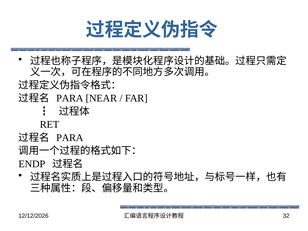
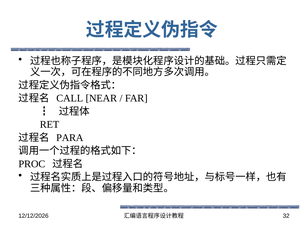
PARA: PARA -> CALL (70, 98)
ENDP: ENDP -> PROC (32, 164)
